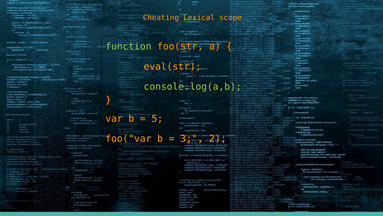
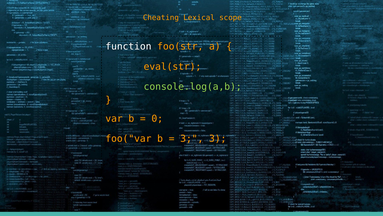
function colour: light green -> white (128, 46)
5: 5 -> 0 (157, 118)
3 2: 2 -> 3 (218, 138)
